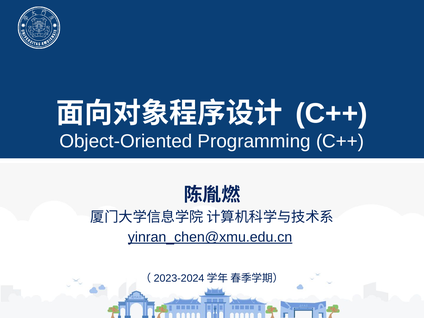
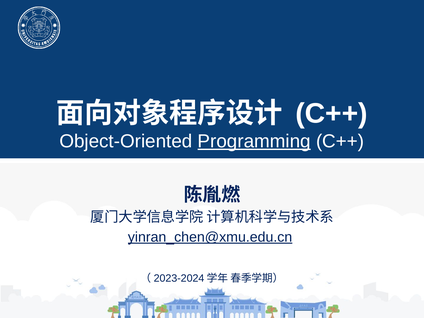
Programming underline: none -> present (254, 141)
